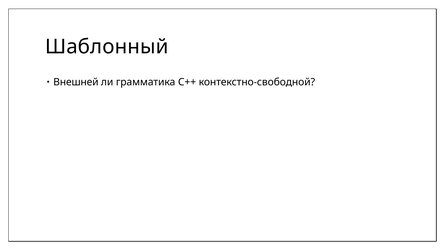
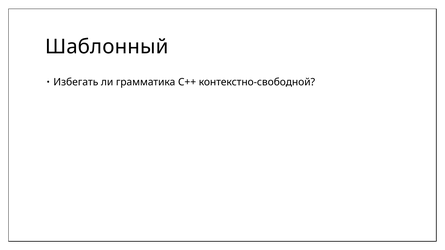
Внешней: Внешней -> Избегать (76, 82)
